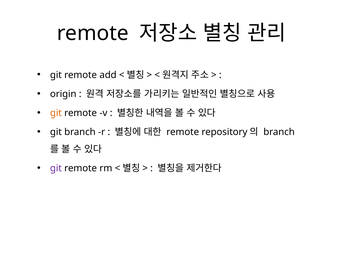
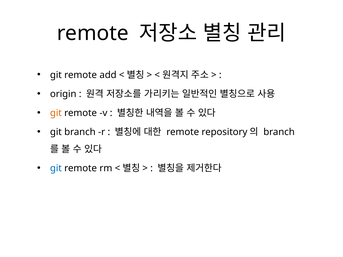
git colour: purple -> blue (56, 168)
